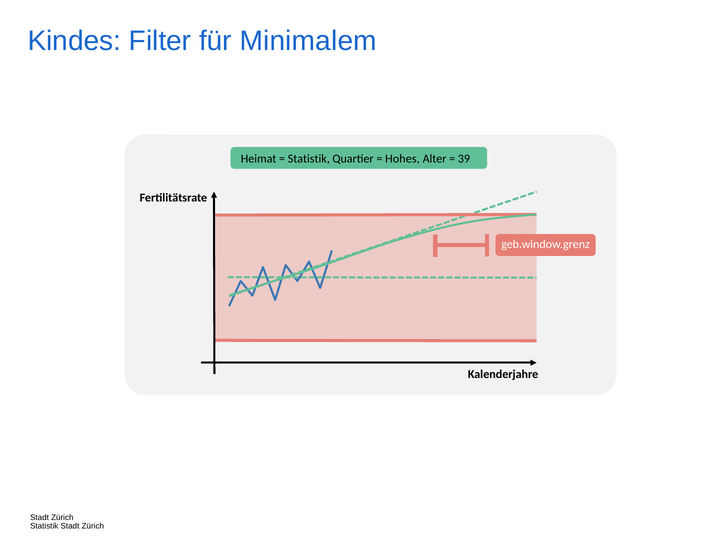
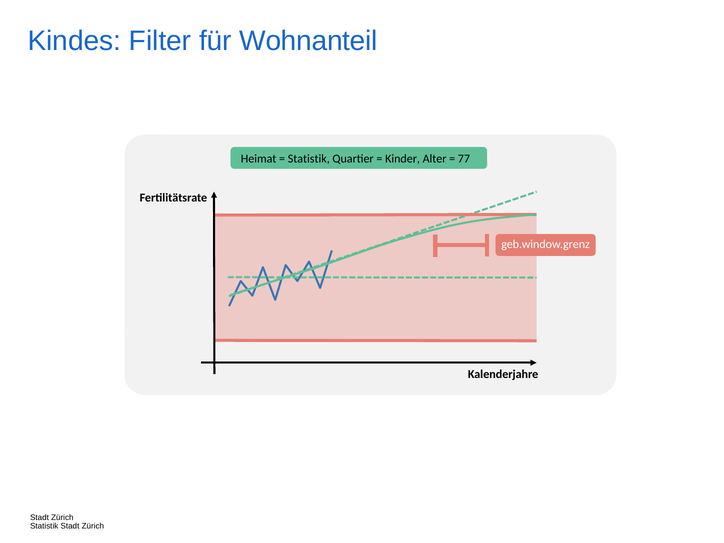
Minimalem: Minimalem -> Wohnanteil (308, 41)
Hohes: Hohes -> Kinder (403, 159)
39: 39 -> 77 (464, 159)
